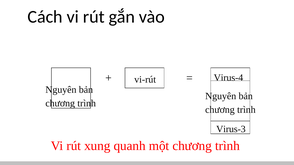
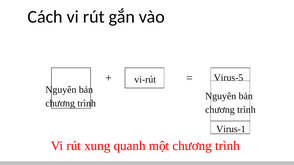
Virus-4: Virus-4 -> Virus-5 (228, 78)
Virus-3: Virus-3 -> Virus-1 (231, 129)
